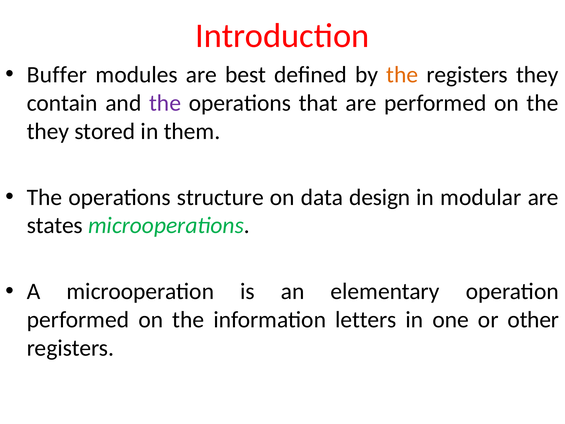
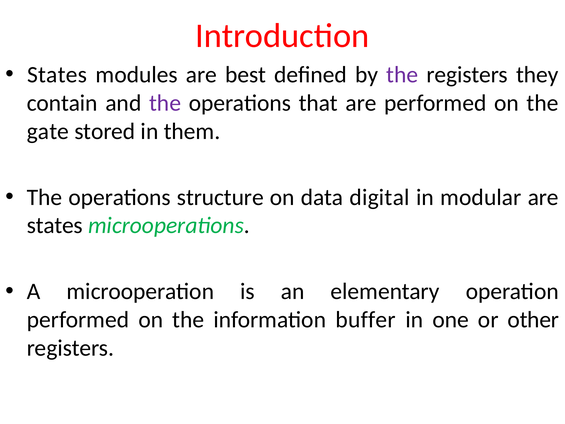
Buffer: Buffer -> States (57, 75)
the colour: orange -> purple (402, 75)
they: they -> gate (48, 131)
design: design -> digital (380, 197)
letters: letters -> buffer (366, 320)
